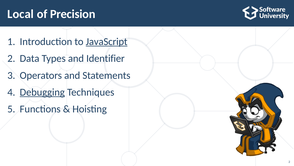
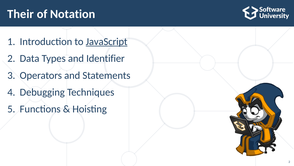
Local: Local -> Their (21, 14)
Precision: Precision -> Notation (73, 14)
Debugging underline: present -> none (42, 92)
